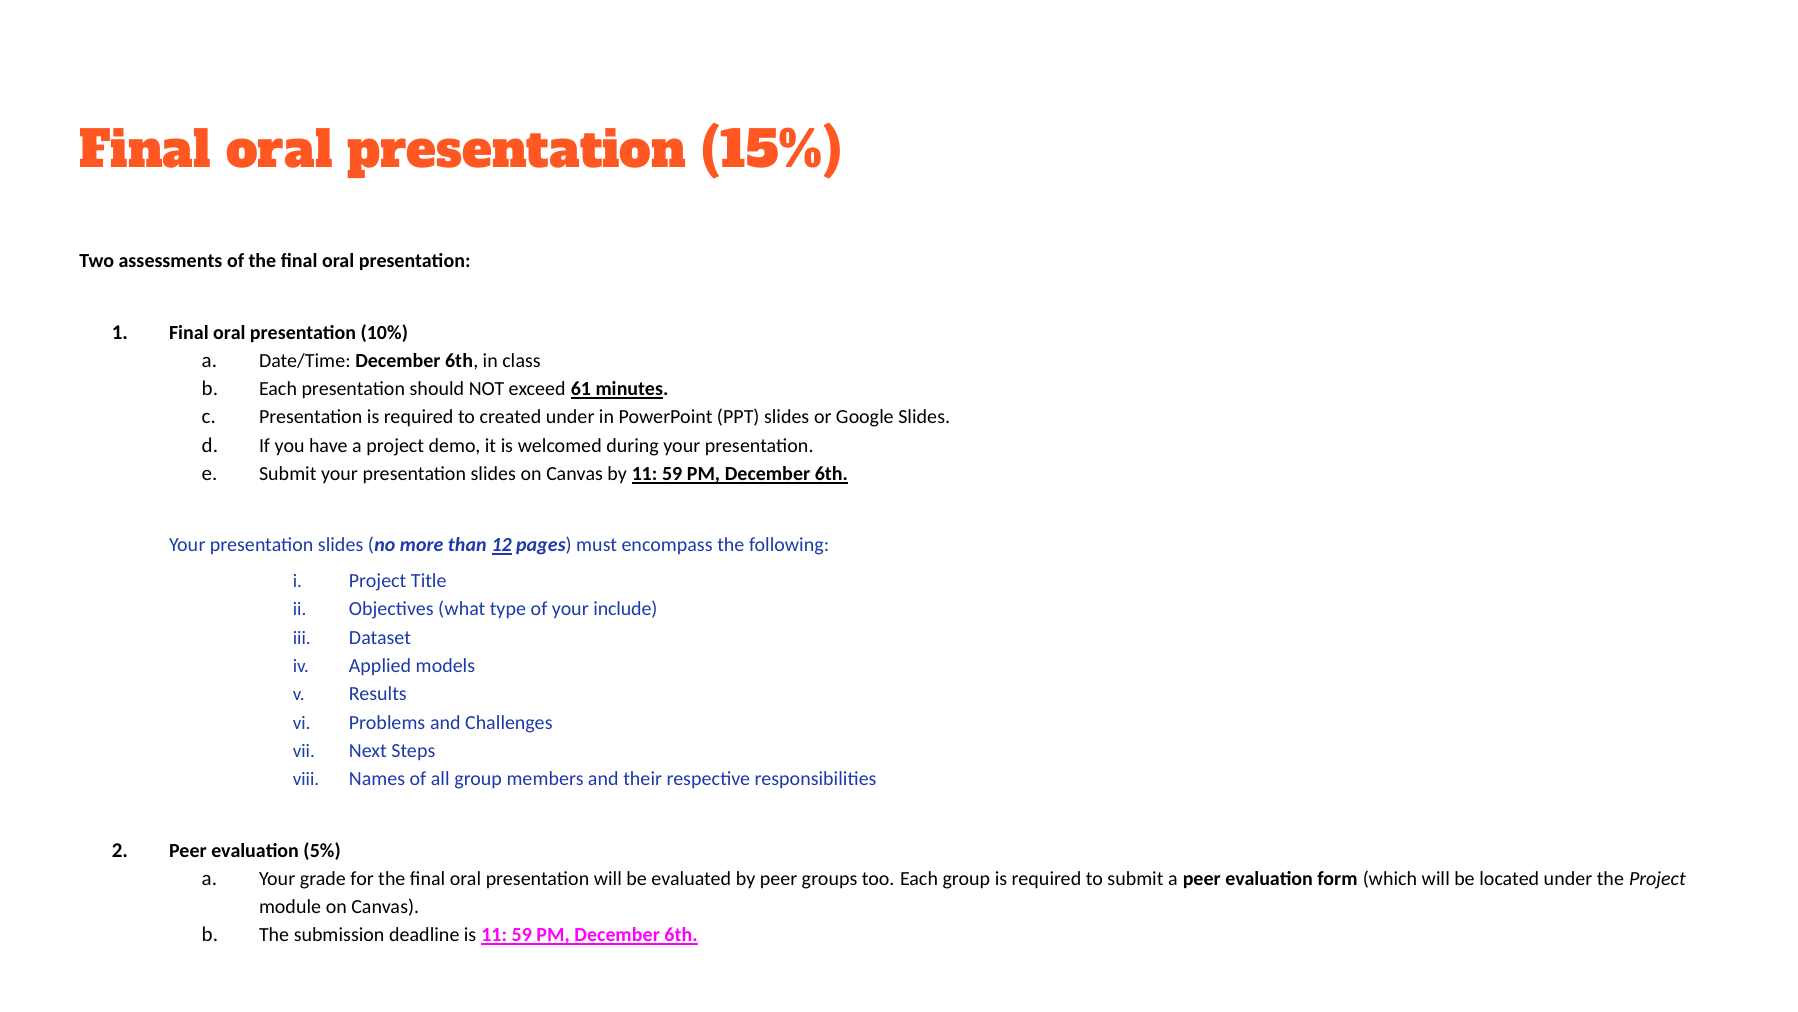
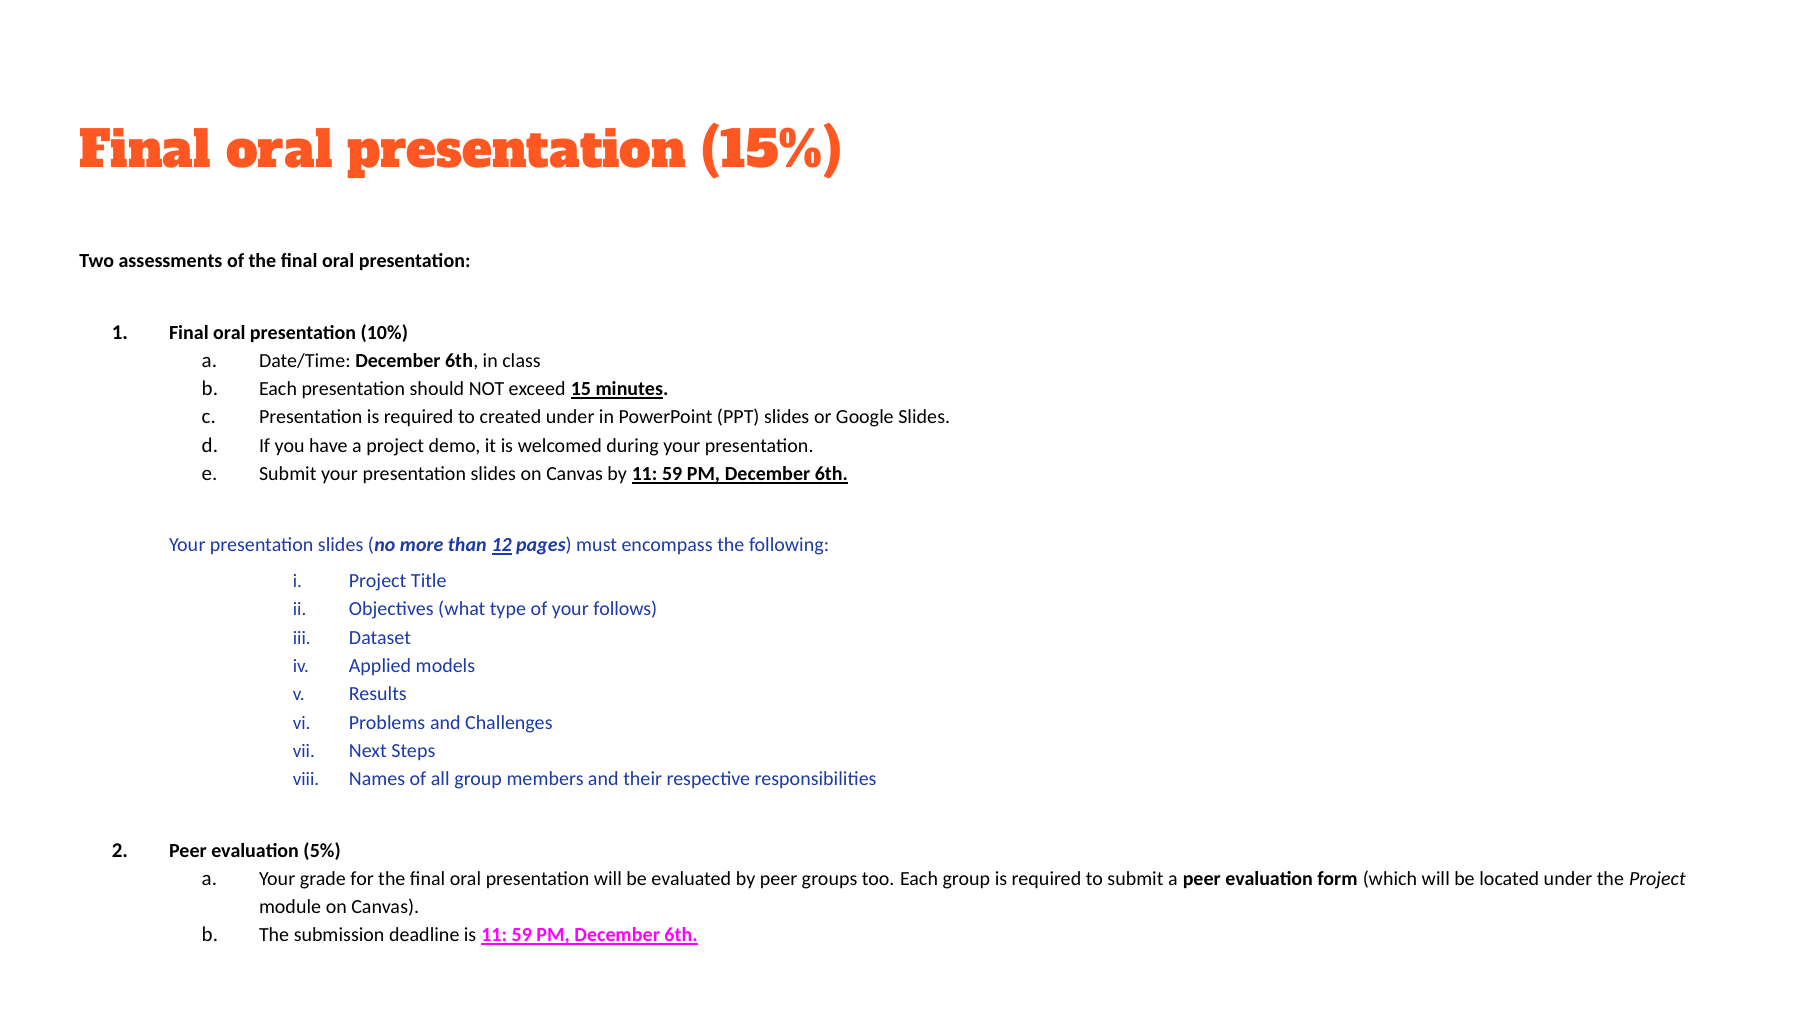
61: 61 -> 15 (581, 389)
include: include -> follows (625, 609)
